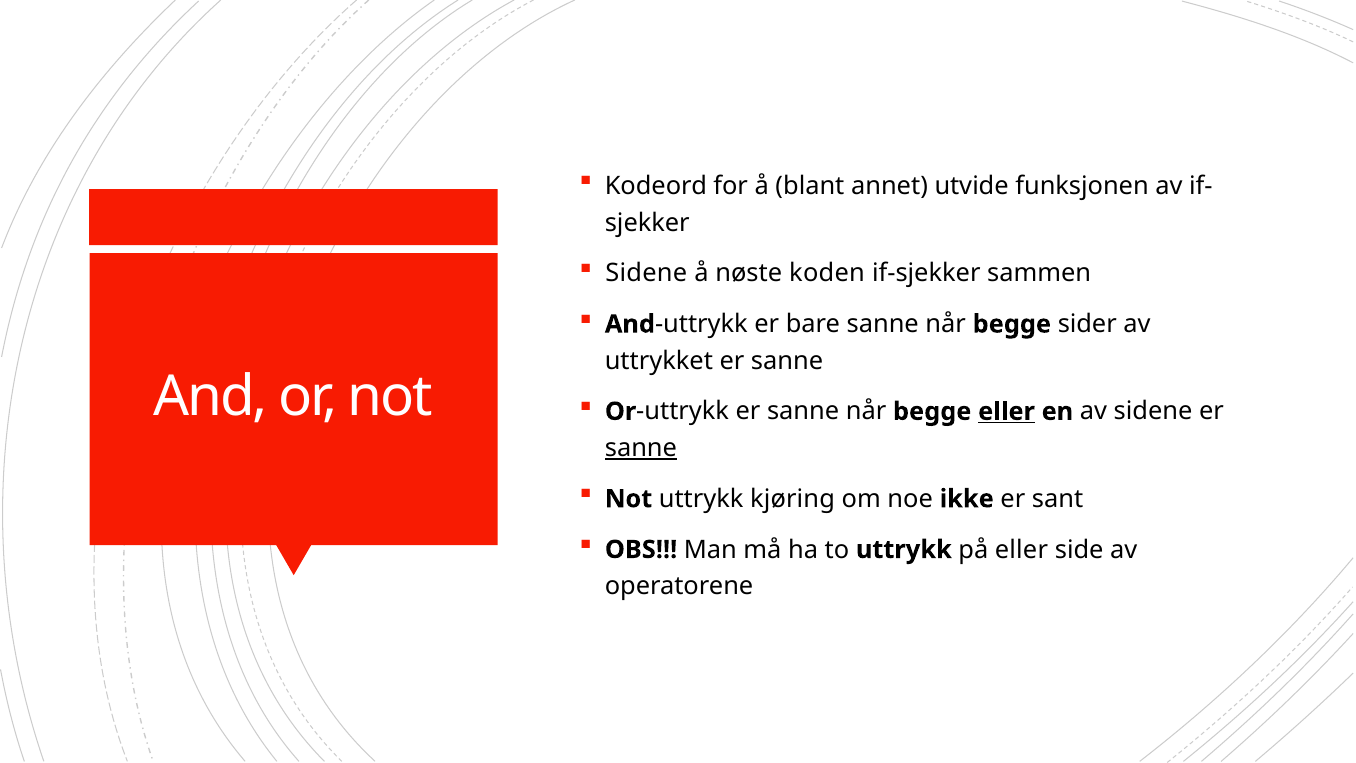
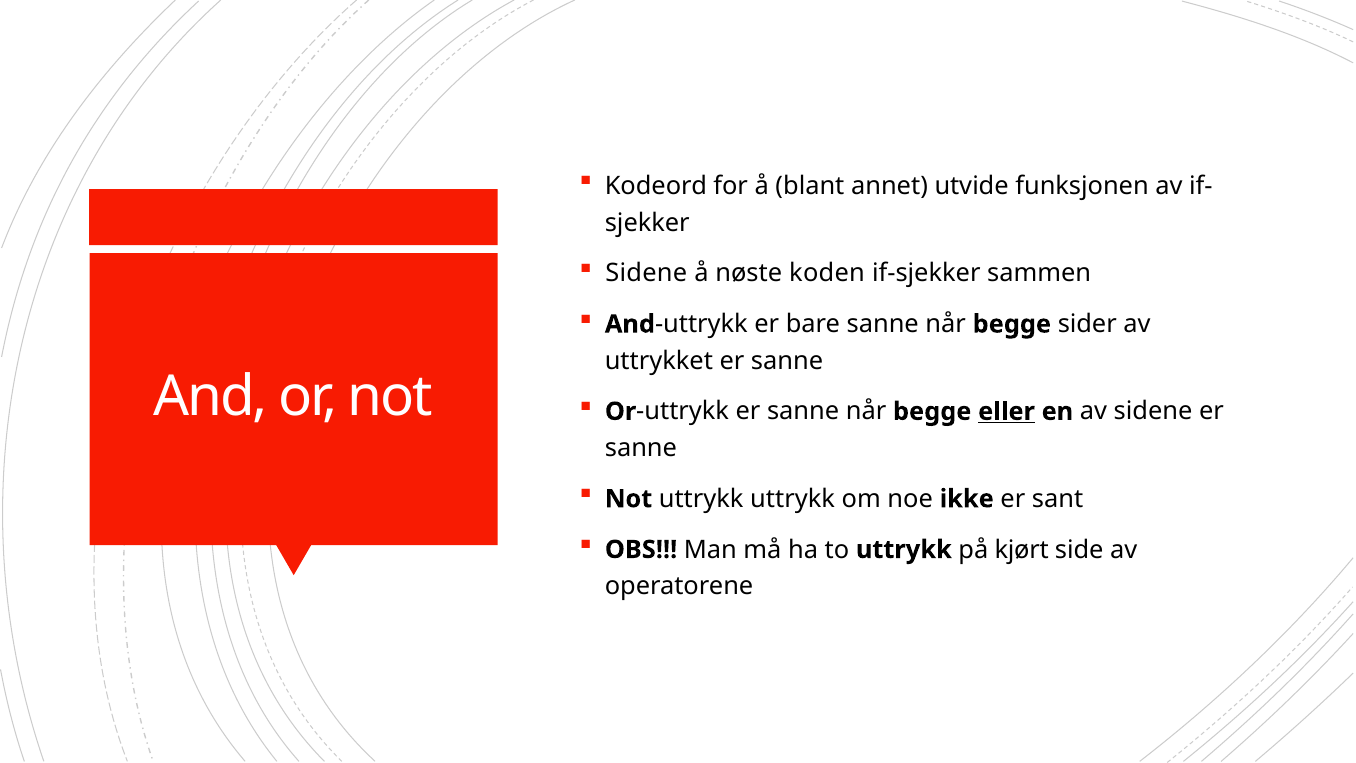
sanne underline: present -> none (641, 448)
uttrykk kjøring: kjøring -> uttrykk (793, 499)
på eller: eller -> kjørt (1022, 549)
